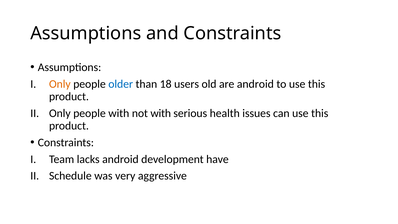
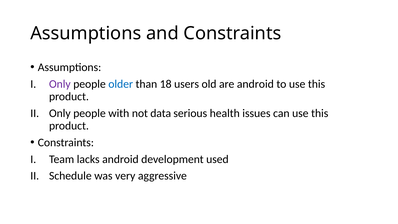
Only colour: orange -> purple (60, 84)
not with: with -> data (161, 113)
have: have -> used (217, 159)
